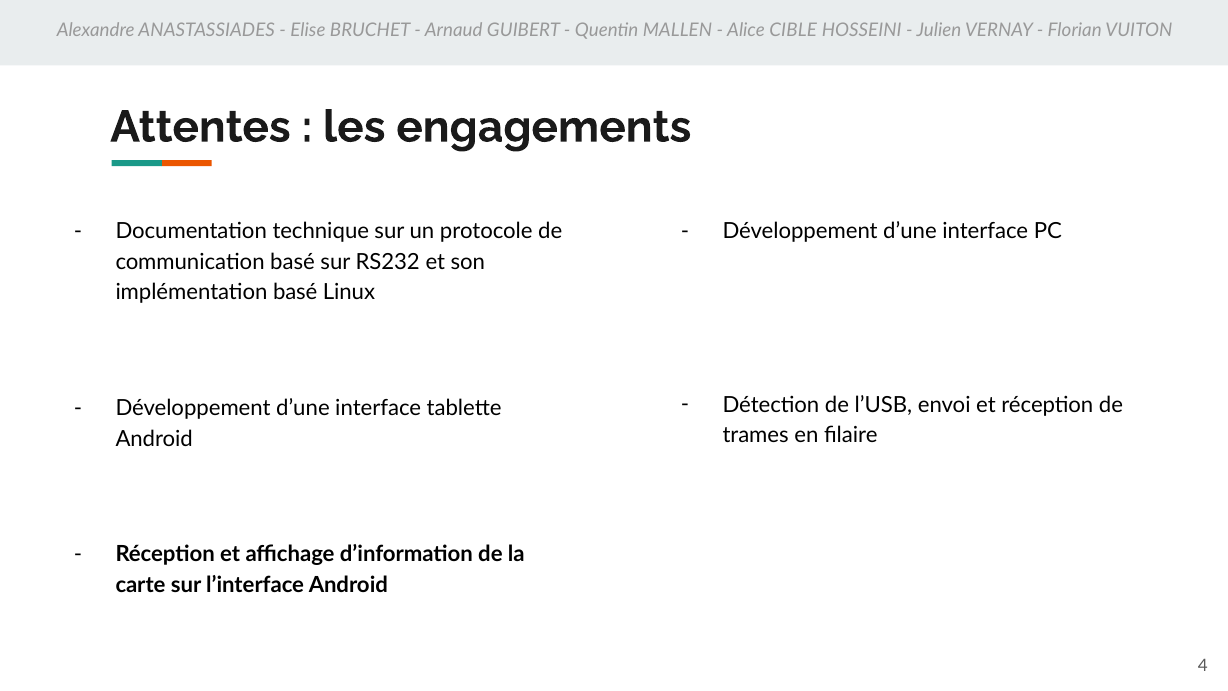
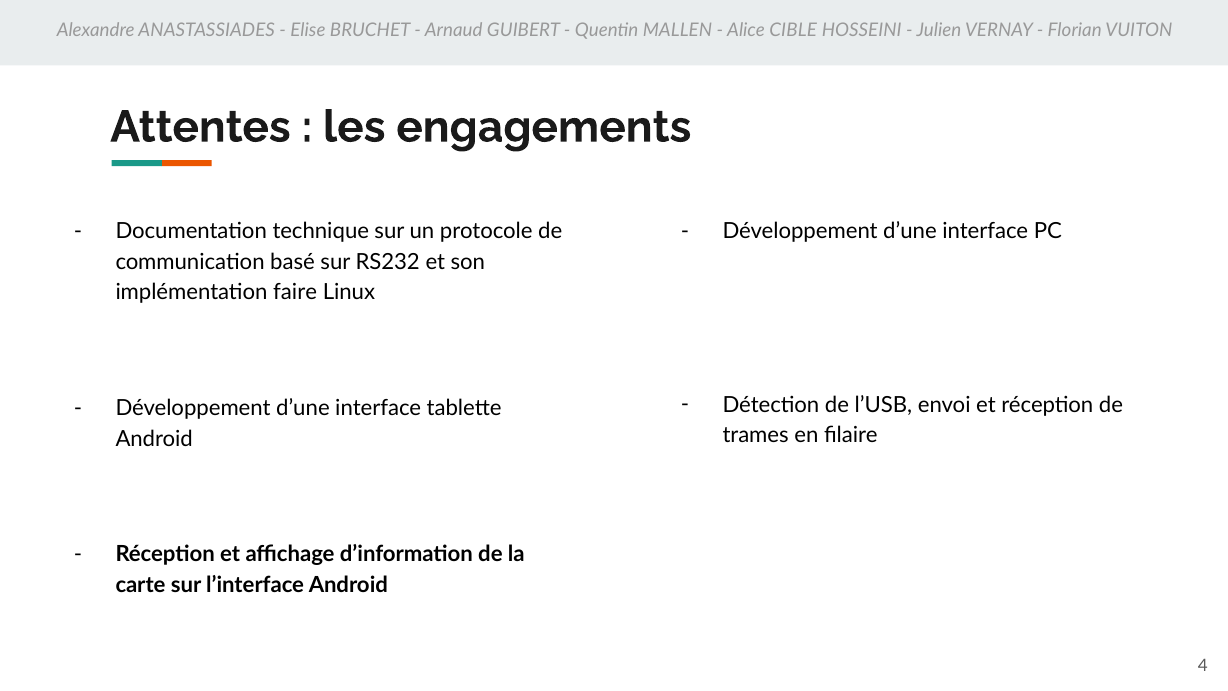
implémentation basé: basé -> faire (295, 292)
